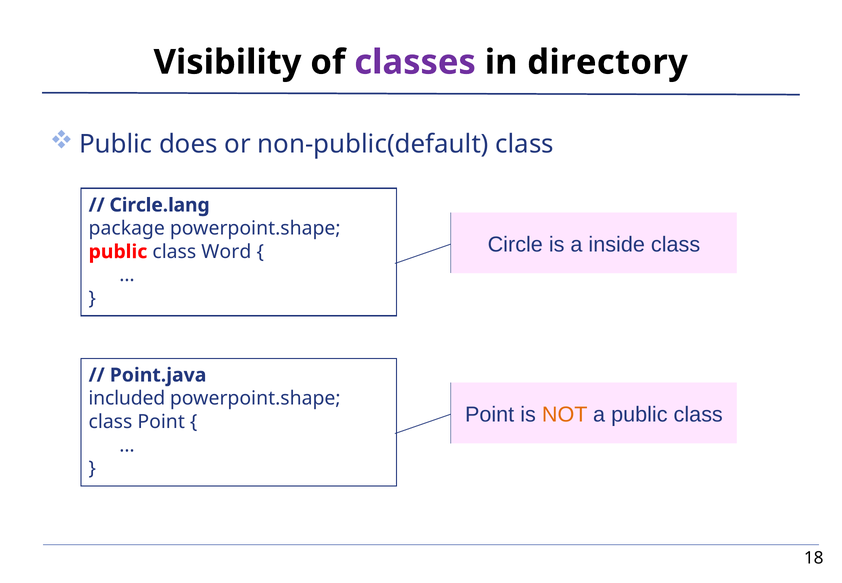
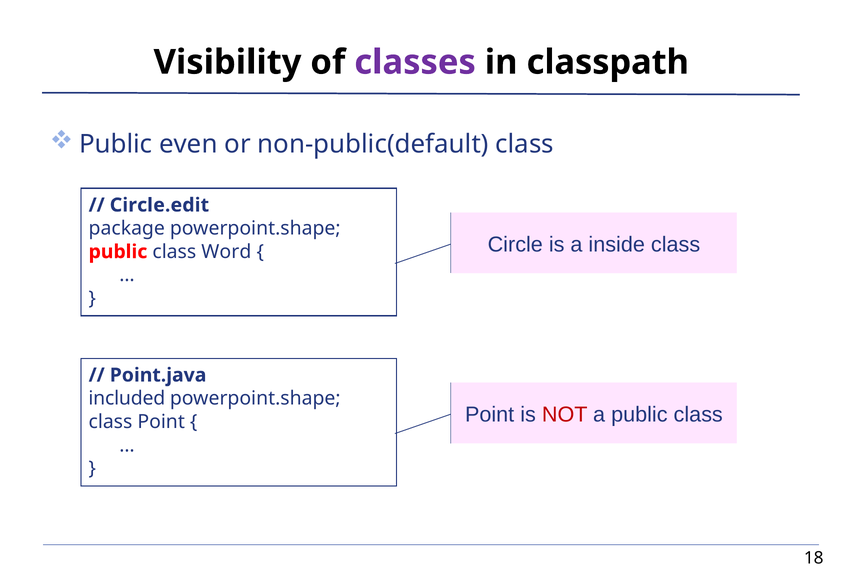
directory: directory -> classpath (608, 62)
does: does -> even (188, 144)
Circle.lang: Circle.lang -> Circle.edit (159, 205)
NOT colour: orange -> red (565, 414)
